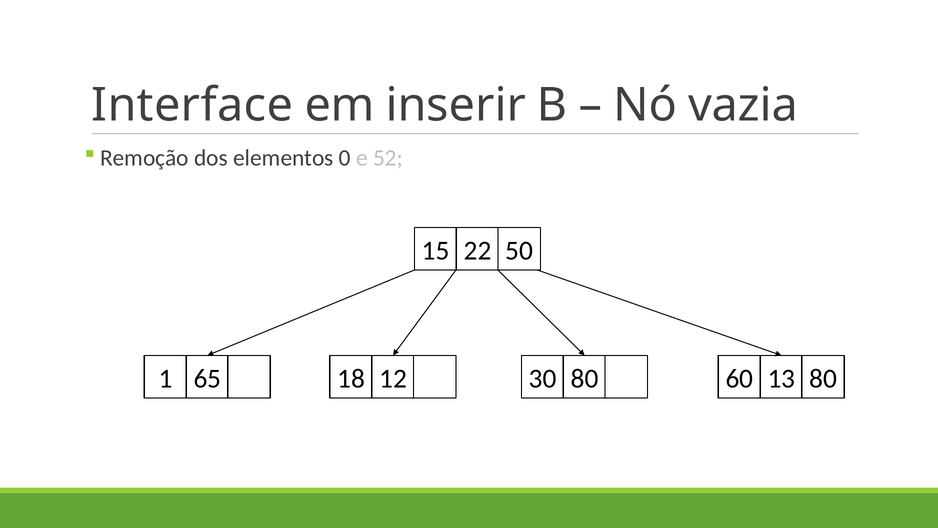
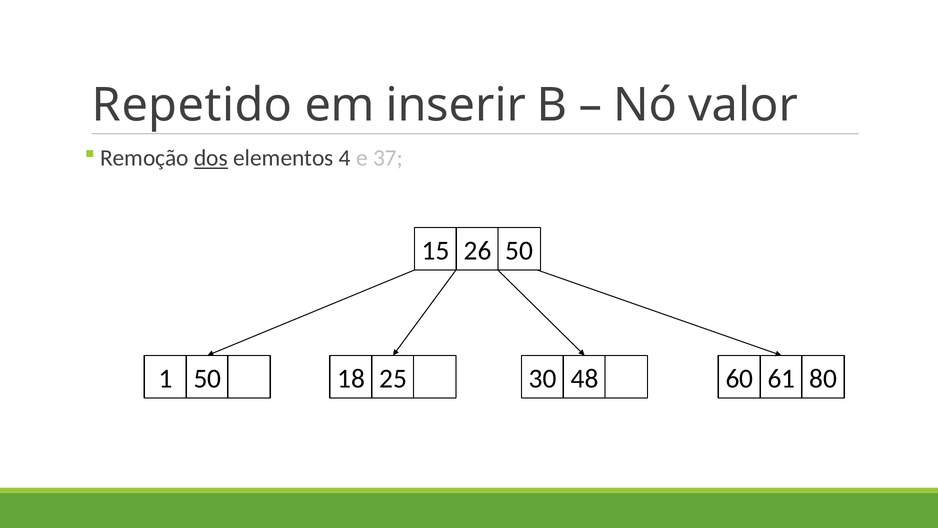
Interface: Interface -> Repetido (192, 105)
vazia: vazia -> valor (743, 105)
dos underline: none -> present (211, 158)
0: 0 -> 4 (345, 158)
52: 52 -> 37 (388, 158)
22: 22 -> 26 (478, 250)
1 65: 65 -> 50 (207, 378)
12: 12 -> 25 (393, 378)
30 80: 80 -> 48 (585, 378)
13: 13 -> 61 (781, 378)
